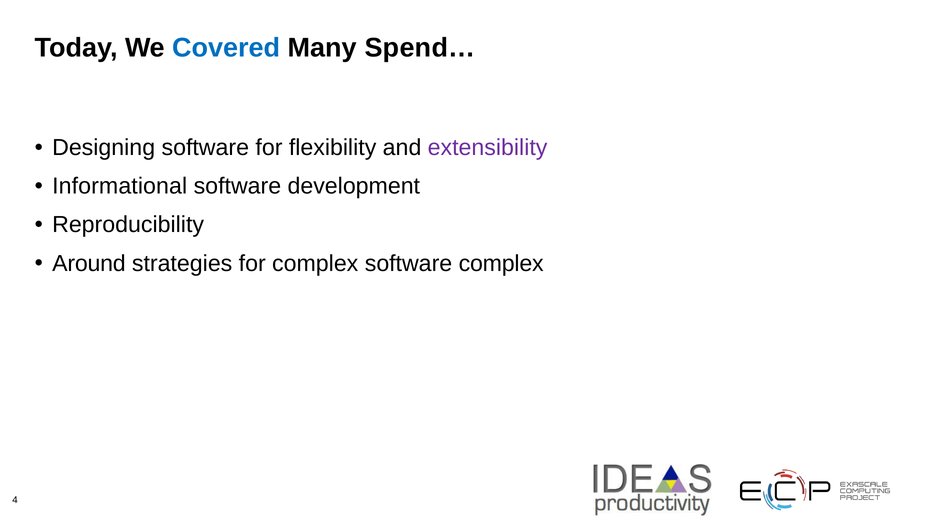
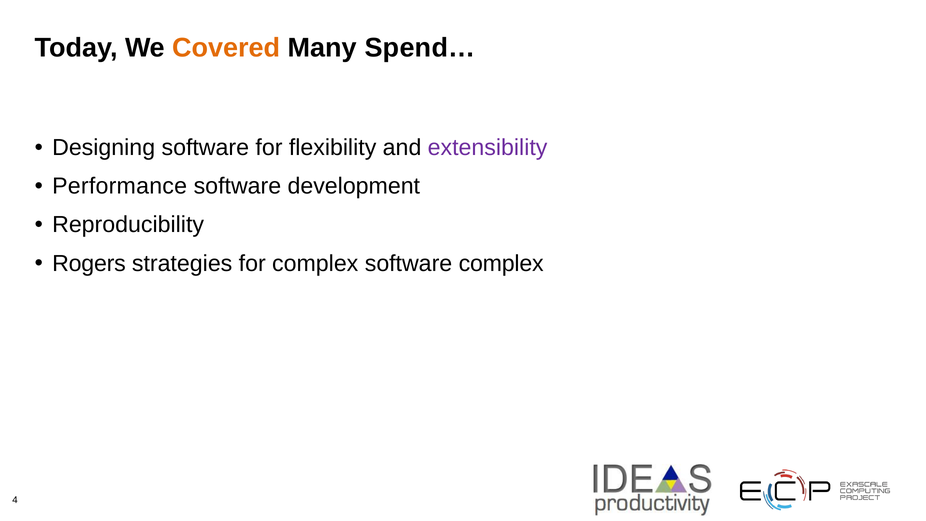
Covered colour: blue -> orange (226, 48)
Informational: Informational -> Performance (120, 186)
Around: Around -> Rogers (89, 263)
